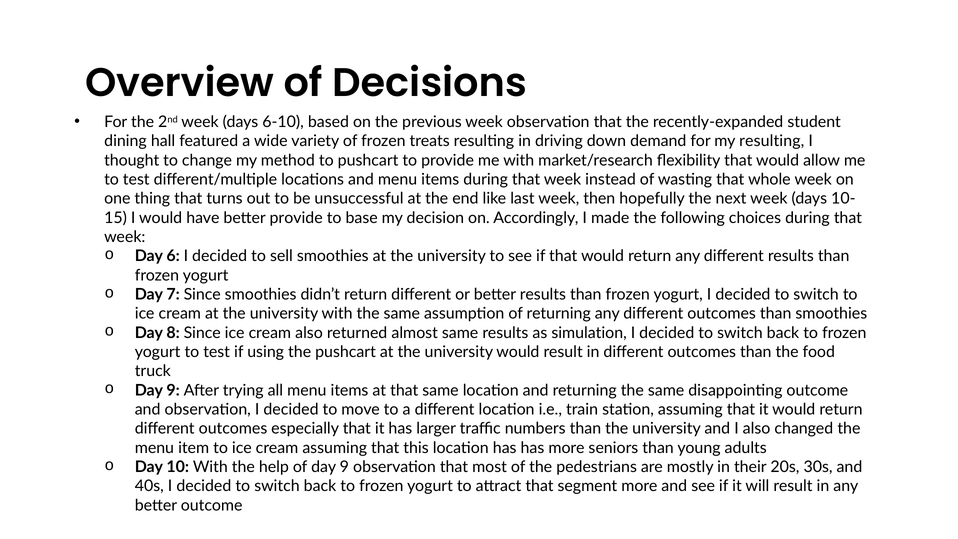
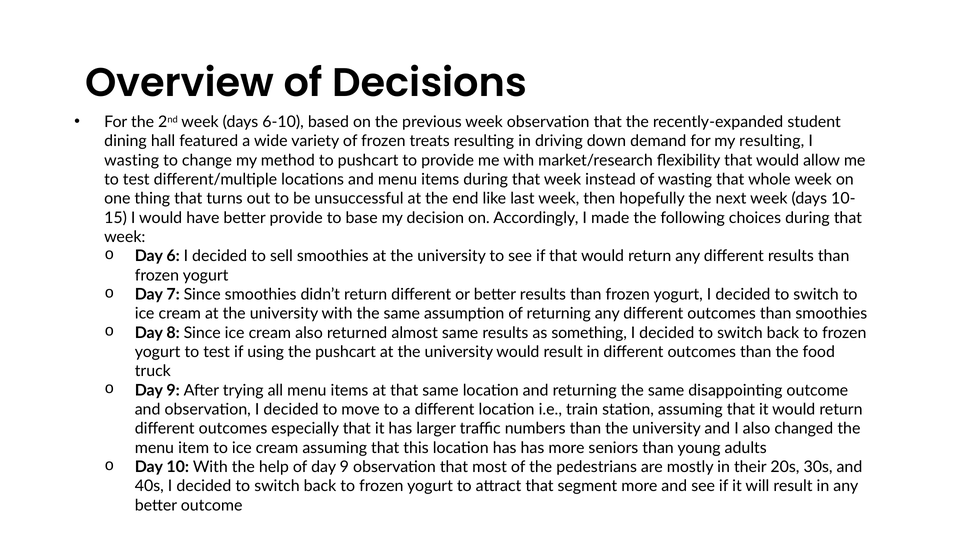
thought: thought -> wasting (132, 160)
simulation: simulation -> something (589, 333)
